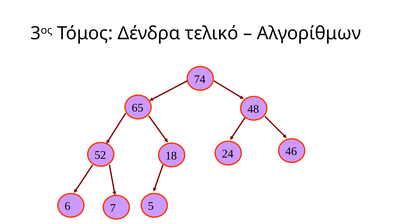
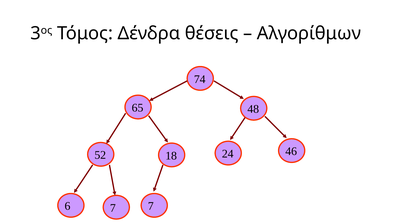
τελικό: τελικό -> θέσεις (212, 33)
7 5: 5 -> 7 (151, 206)
